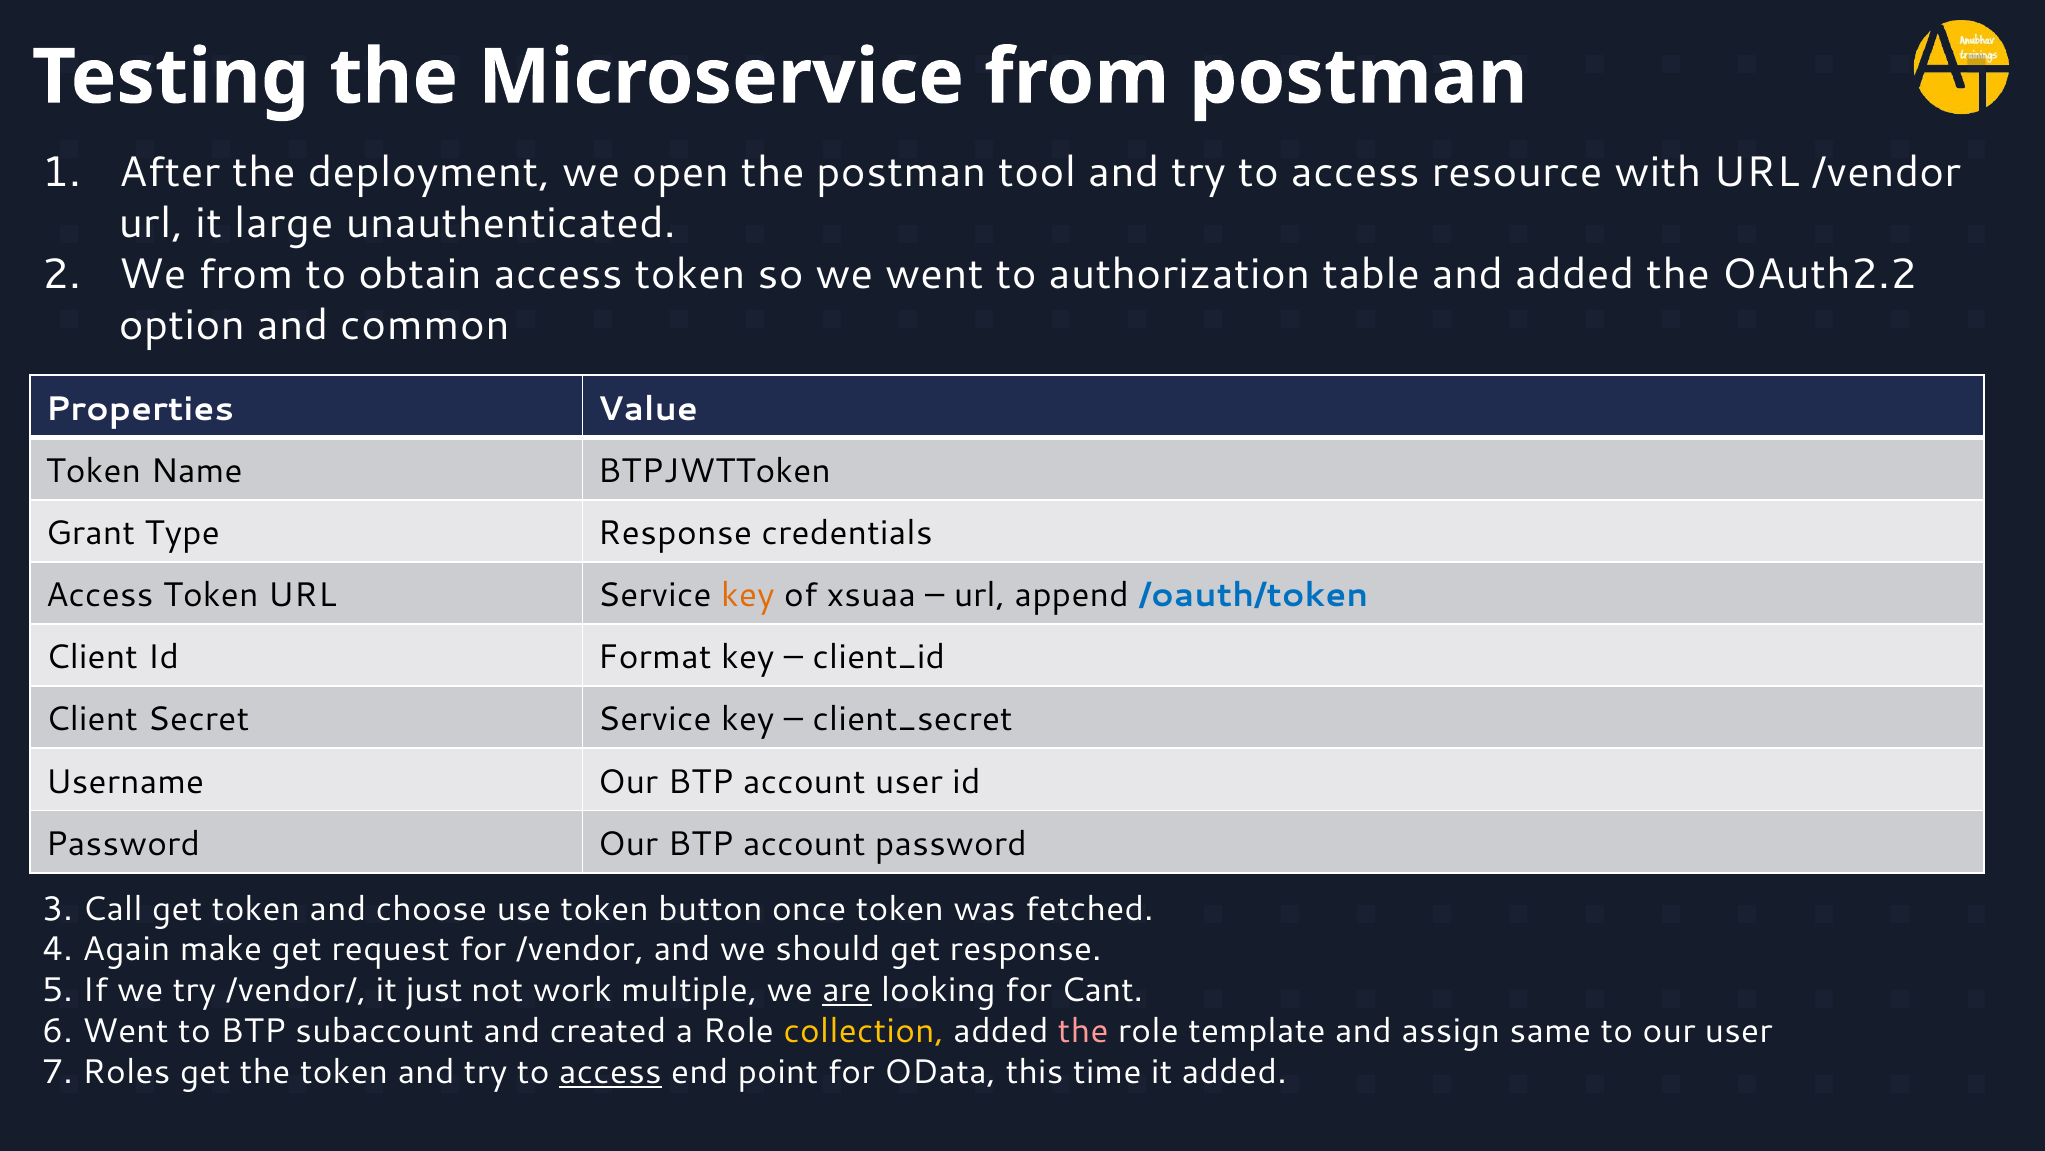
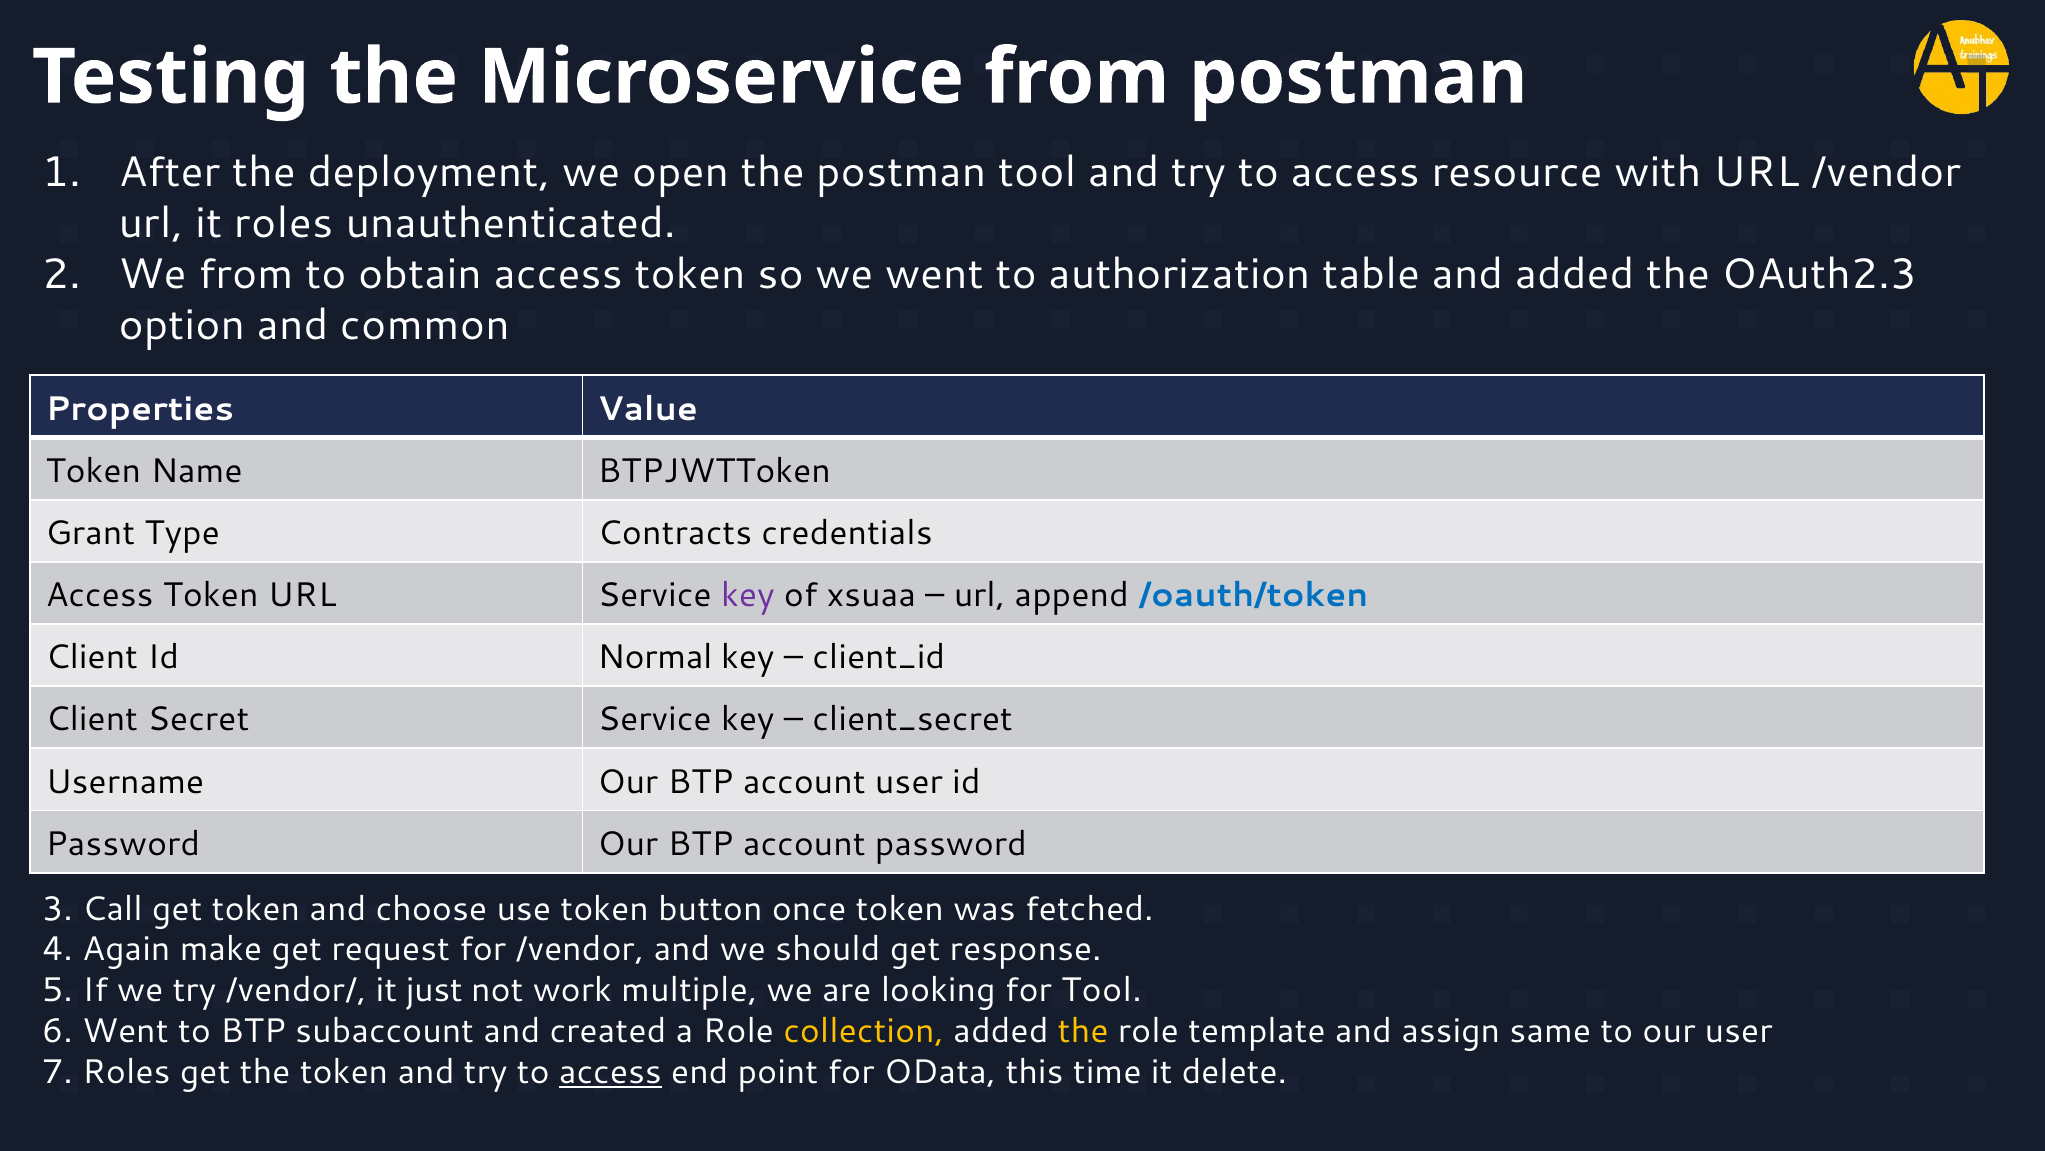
it large: large -> roles (284, 223)
OAuth2.2: OAuth2.2 -> OAuth2.3 (1819, 275)
Type Response: Response -> Contracts (675, 533)
key colour: orange -> purple (748, 595)
Format: Format -> Normal (655, 657)
are underline: present -> none (847, 990)
for Cant: Cant -> Tool (1102, 990)
the colour: pink -> yellow (1083, 1031)
it added: added -> delete (1234, 1072)
